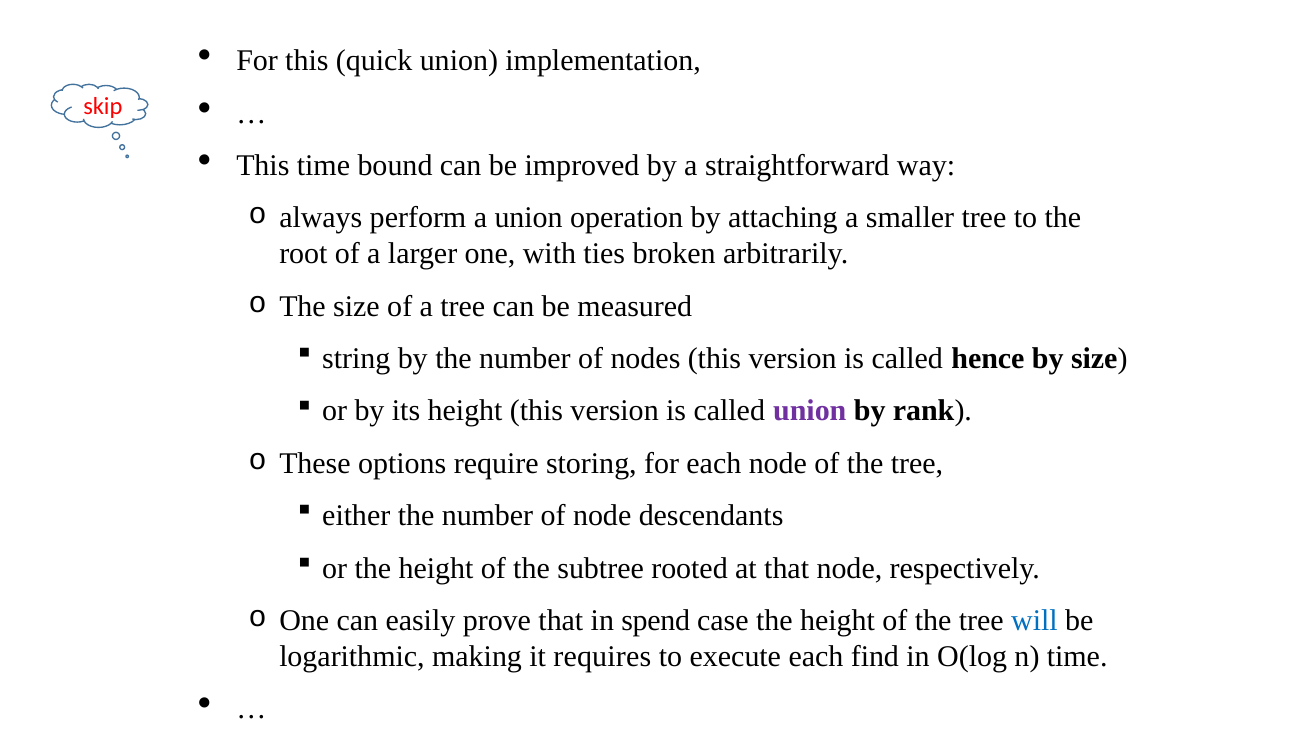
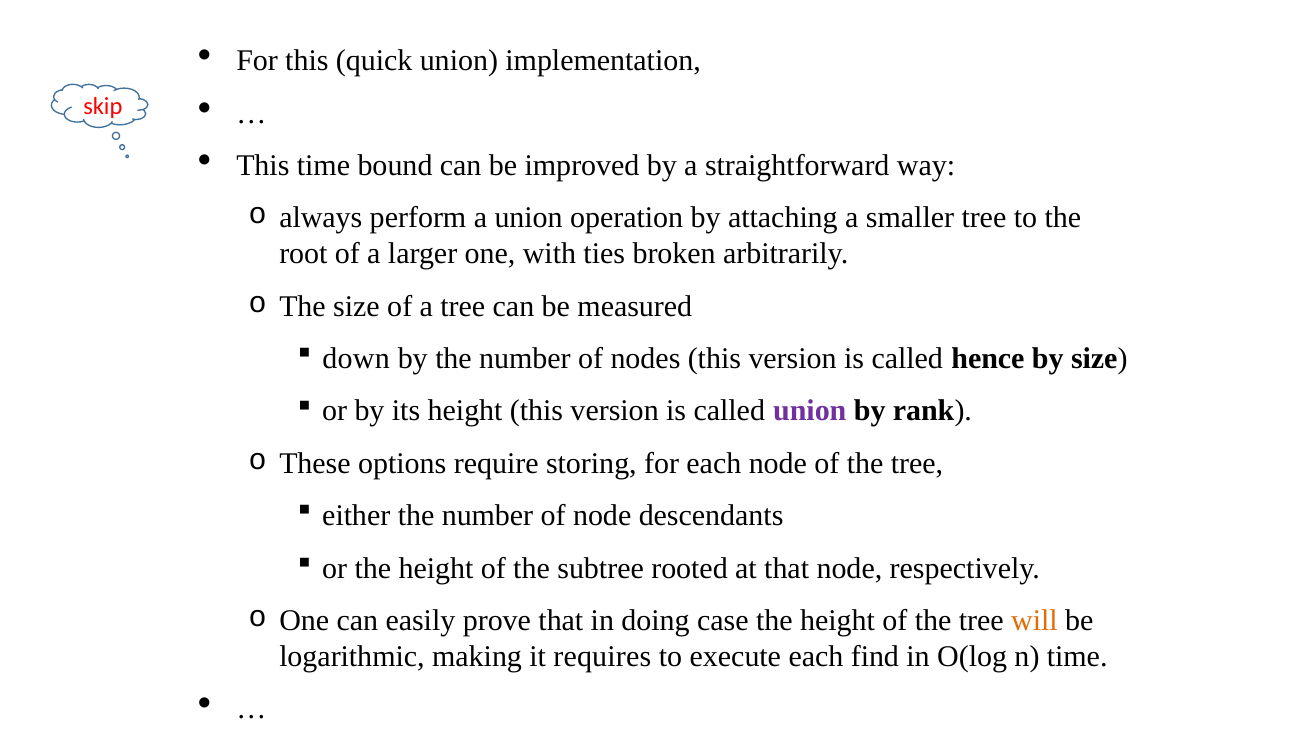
string: string -> down (356, 359)
spend: spend -> doing (656, 620)
will colour: blue -> orange (1034, 620)
